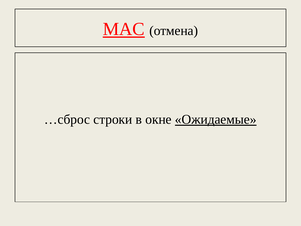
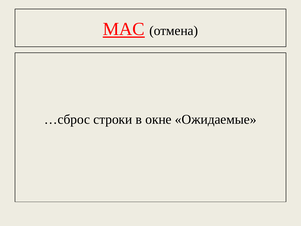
Ожидаемые underline: present -> none (216, 119)
